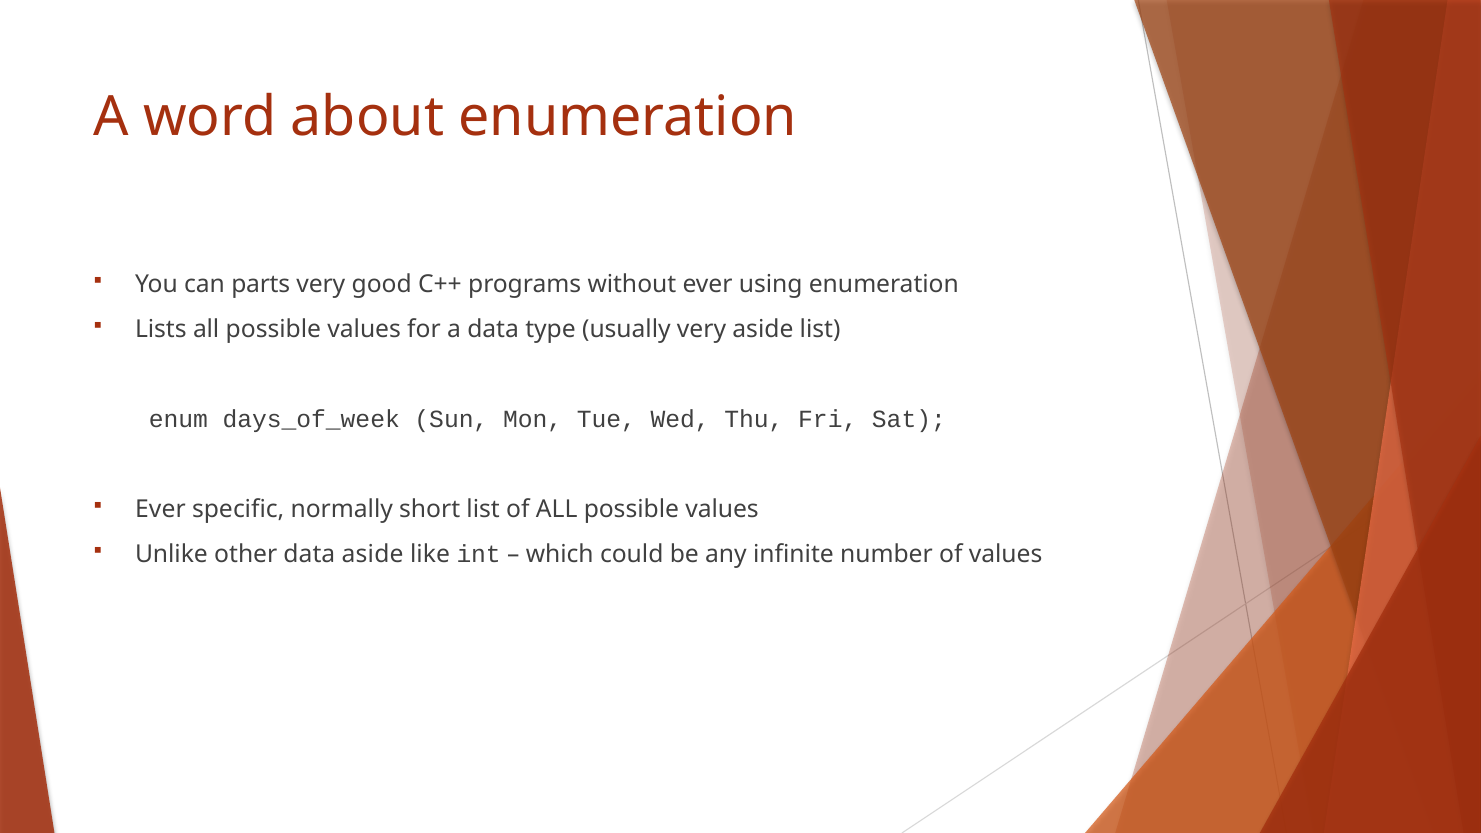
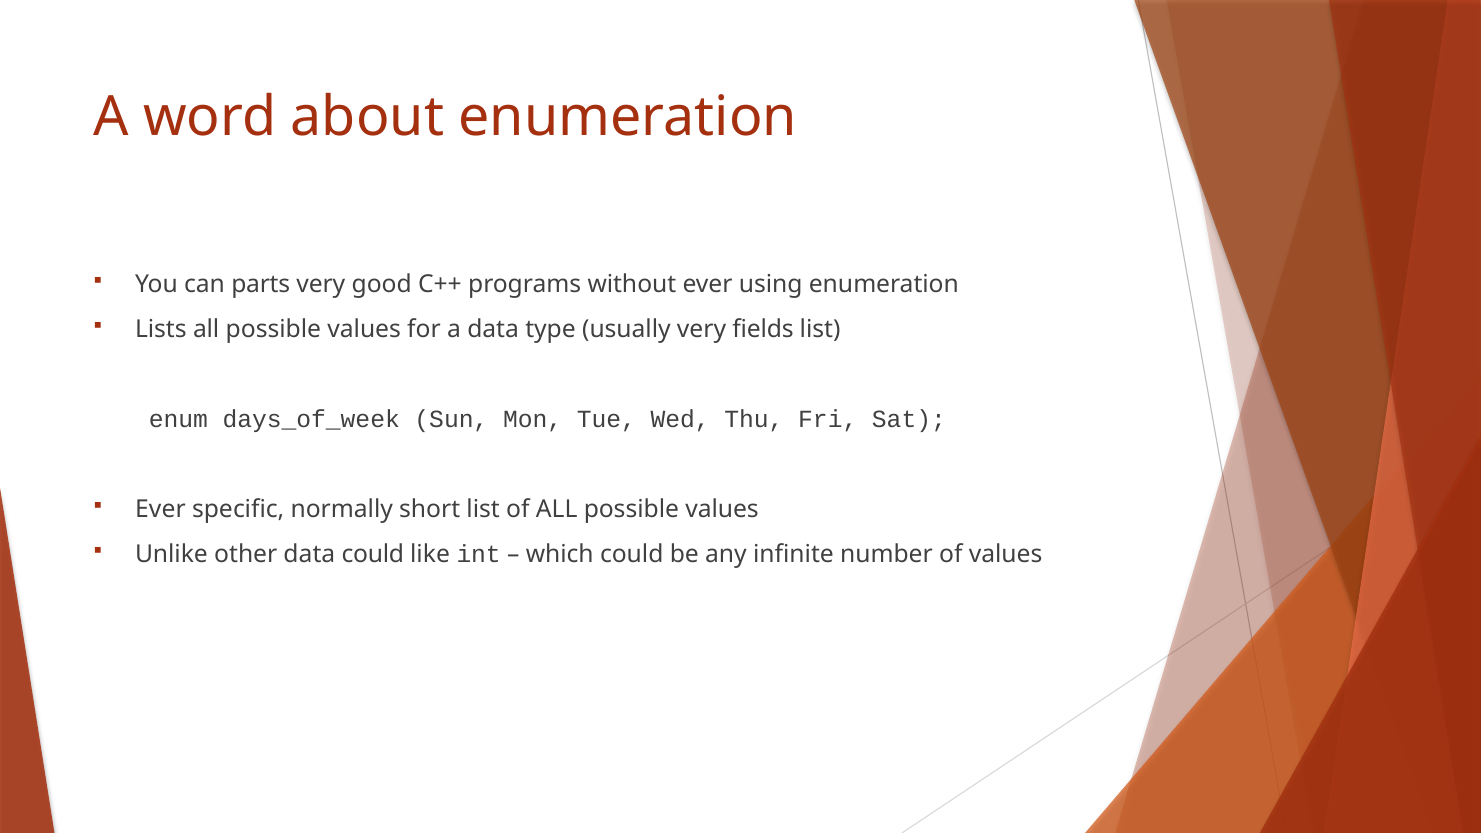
very aside: aside -> fields (763, 329)
data aside: aside -> could (373, 554)
